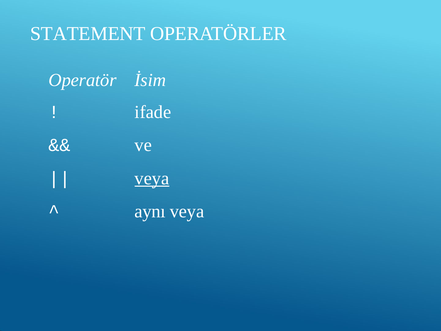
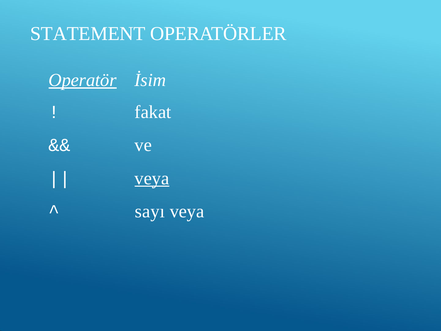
Operatör underline: none -> present (83, 80)
ifade: ifade -> fakat (153, 112)
aynı: aynı -> sayı (150, 211)
